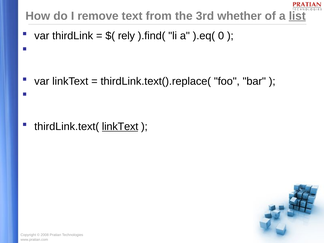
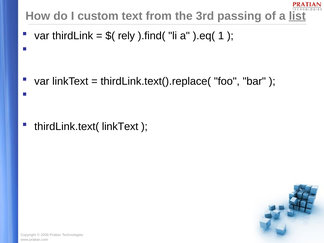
remove: remove -> custom (98, 16)
whether: whether -> passing (239, 16)
0: 0 -> 1 (221, 36)
linkText underline: present -> none (120, 127)
